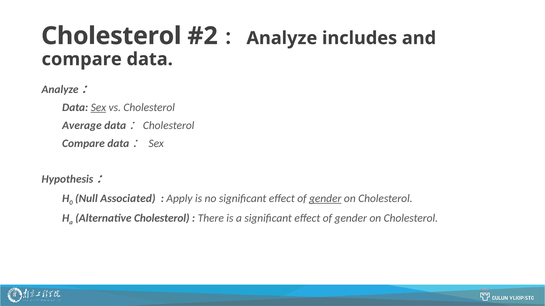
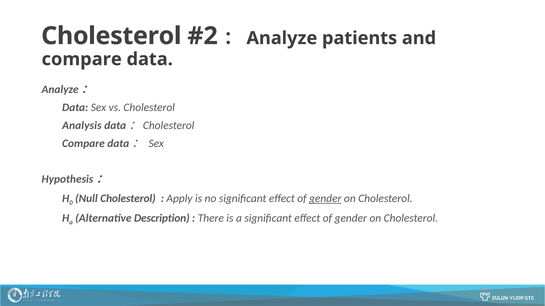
includes: includes -> patients (360, 38)
Sex underline: present -> none (98, 108)
Average: Average -> Analysis (82, 126)
Null Associated: Associated -> Cholesterol (128, 199)
Alternative Cholesterol: Cholesterol -> Description (162, 218)
